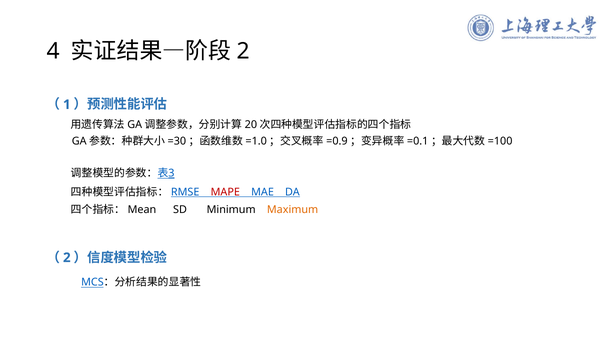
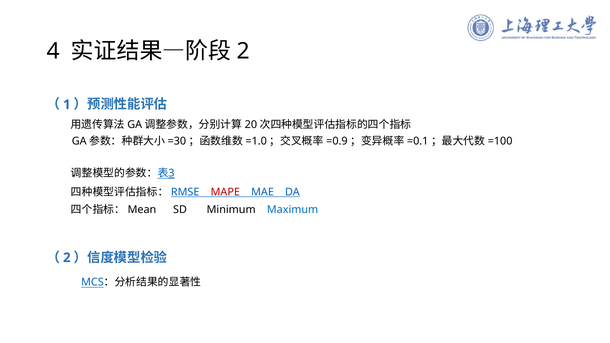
Maximum colour: orange -> blue (293, 210)
